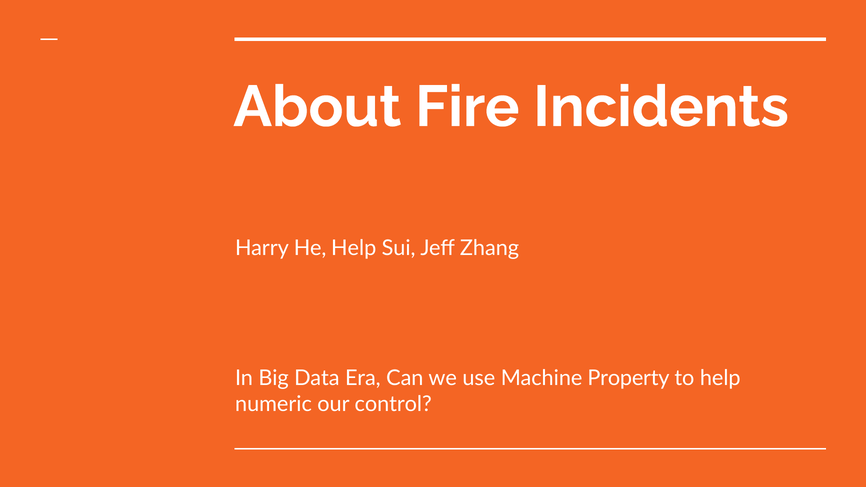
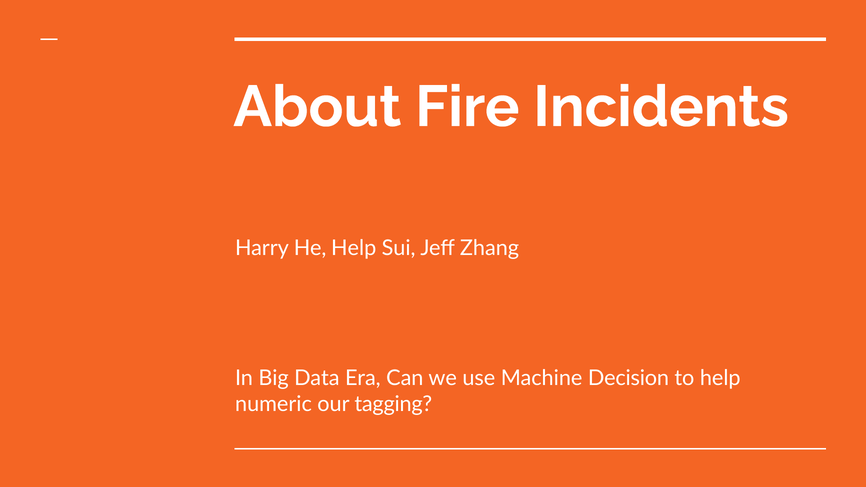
Property: Property -> Decision (628, 378)
control: control -> tagging (393, 404)
